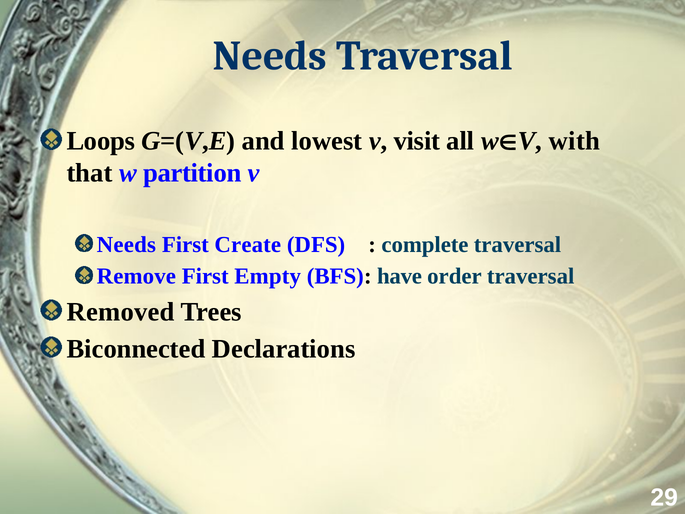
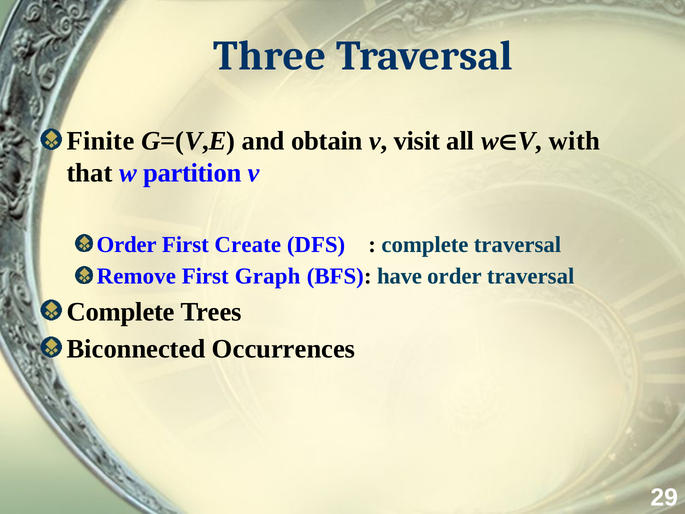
Needs: Needs -> Three (270, 56)
Loops: Loops -> Finite (101, 141)
lowest: lowest -> obtain (327, 141)
Needs: Needs -> Order (127, 244)
Empty: Empty -> Graph (268, 276)
Removed: Removed -> Complete (121, 312)
Declarations: Declarations -> Occurrences (284, 349)
